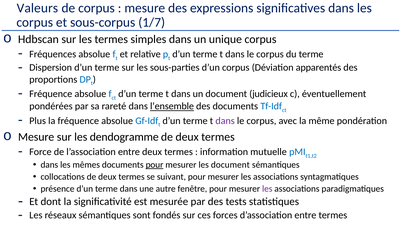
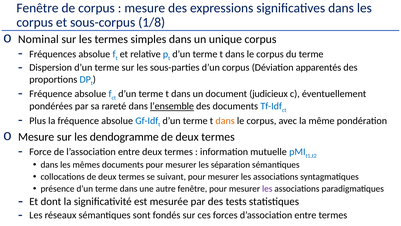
Valeurs: Valeurs -> Fenêtre (37, 8)
1/7: 1/7 -> 1/8 (152, 22)
Hdbscan: Hdbscan -> Nominal (38, 39)
dans colour: purple -> orange (225, 120)
pour underline: present -> none (155, 164)
les document: document -> séparation (230, 164)
